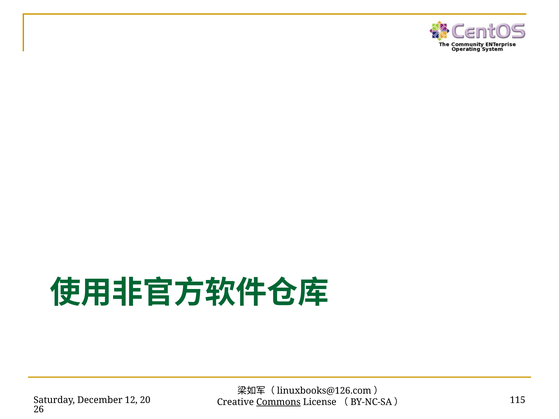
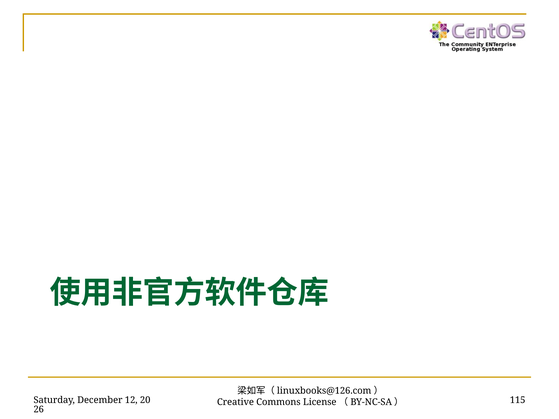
Commons underline: present -> none (278, 402)
